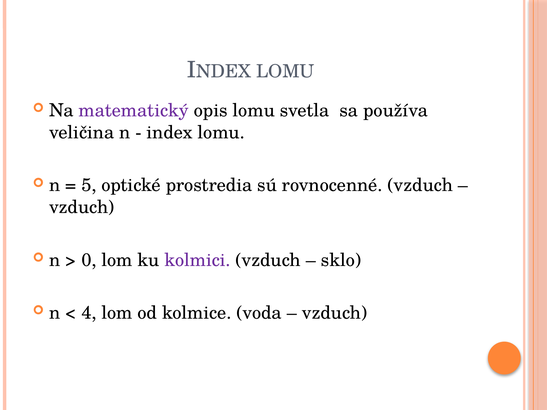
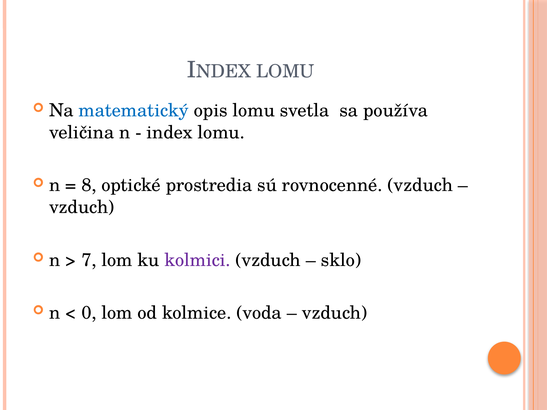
matematický colour: purple -> blue (134, 111)
5: 5 -> 8 (89, 185)
0: 0 -> 7 (89, 260)
4: 4 -> 0 (89, 313)
